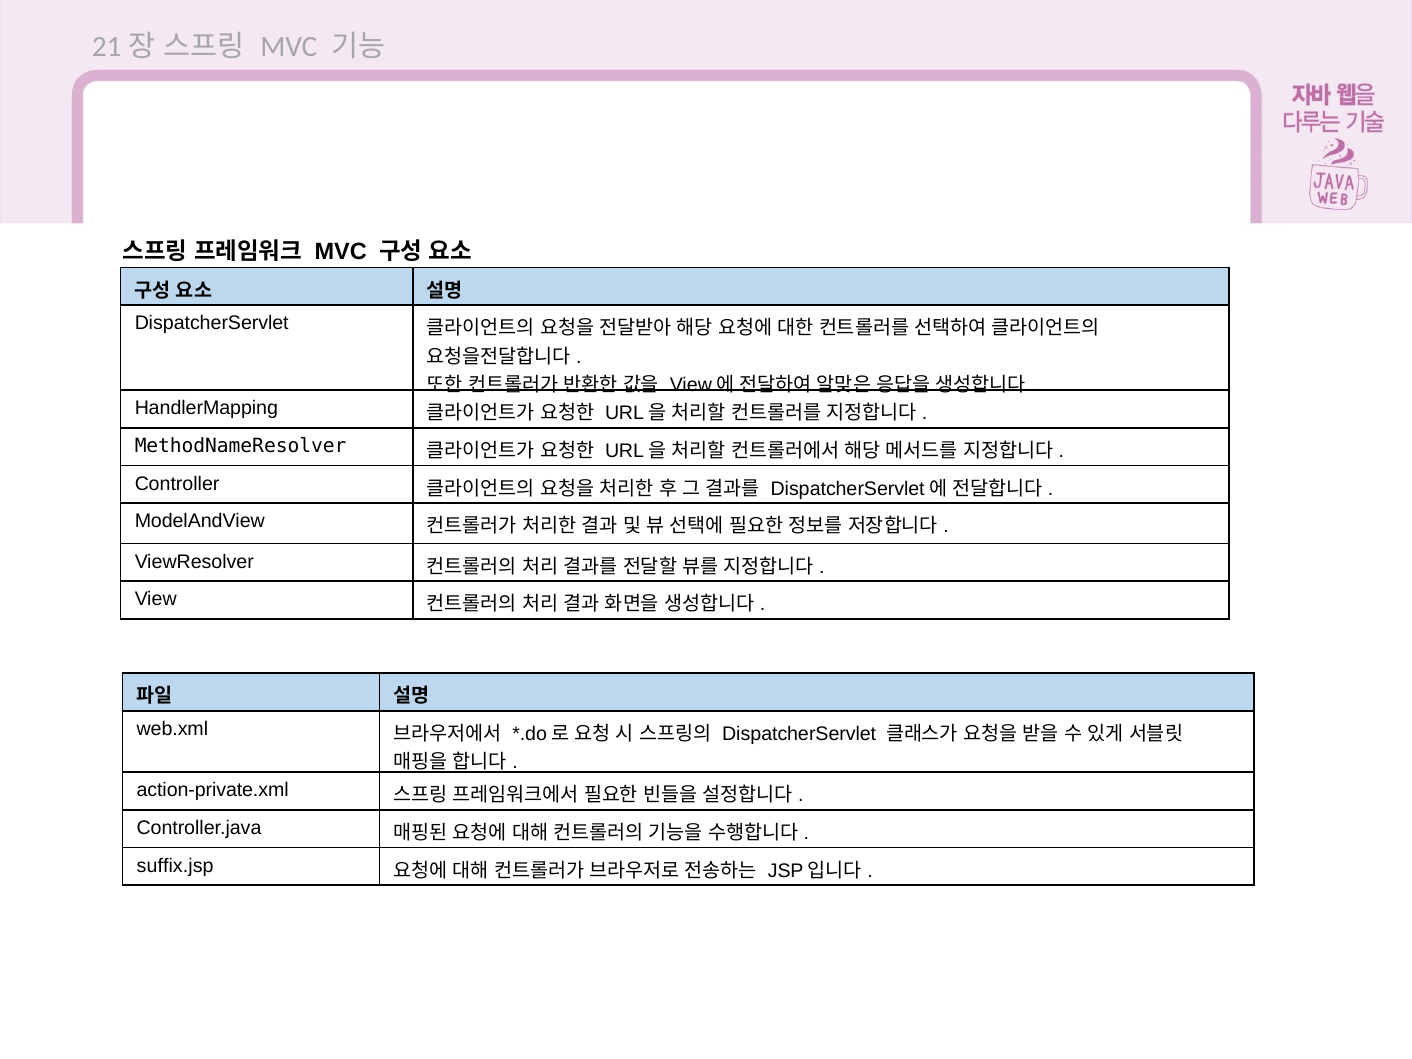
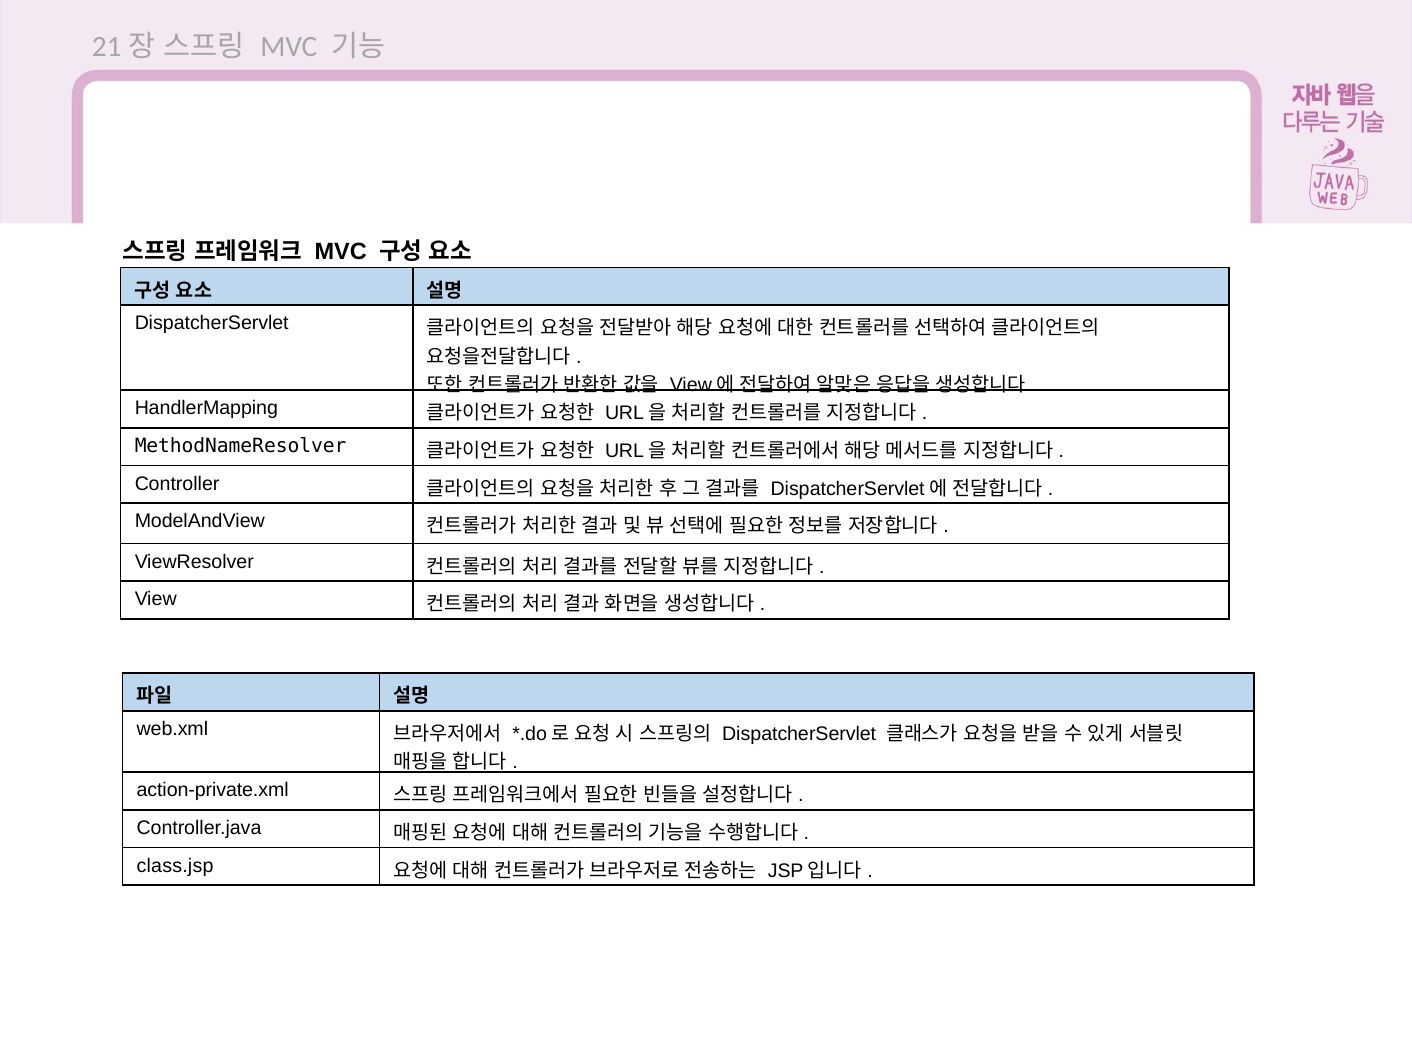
suffix.jsp: suffix.jsp -> class.jsp (175, 866)
